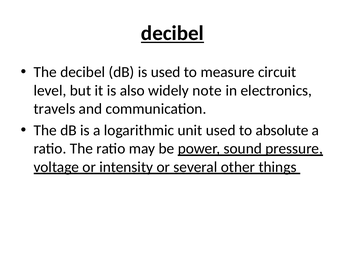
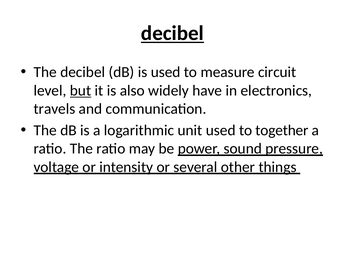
but underline: none -> present (81, 91)
note: note -> have (207, 91)
absolute: absolute -> together (282, 131)
